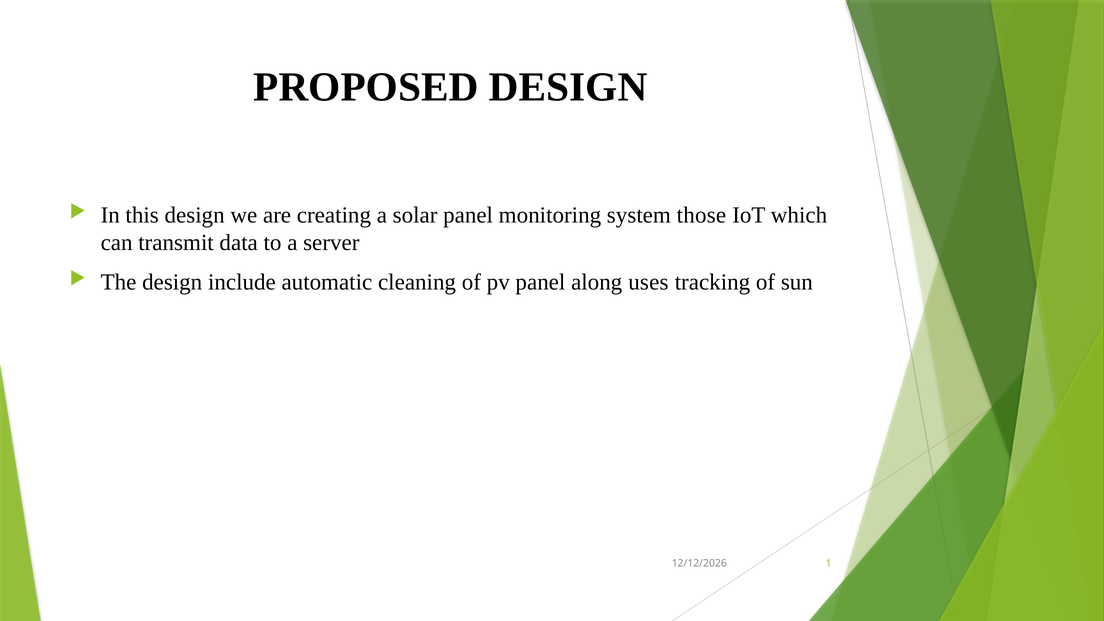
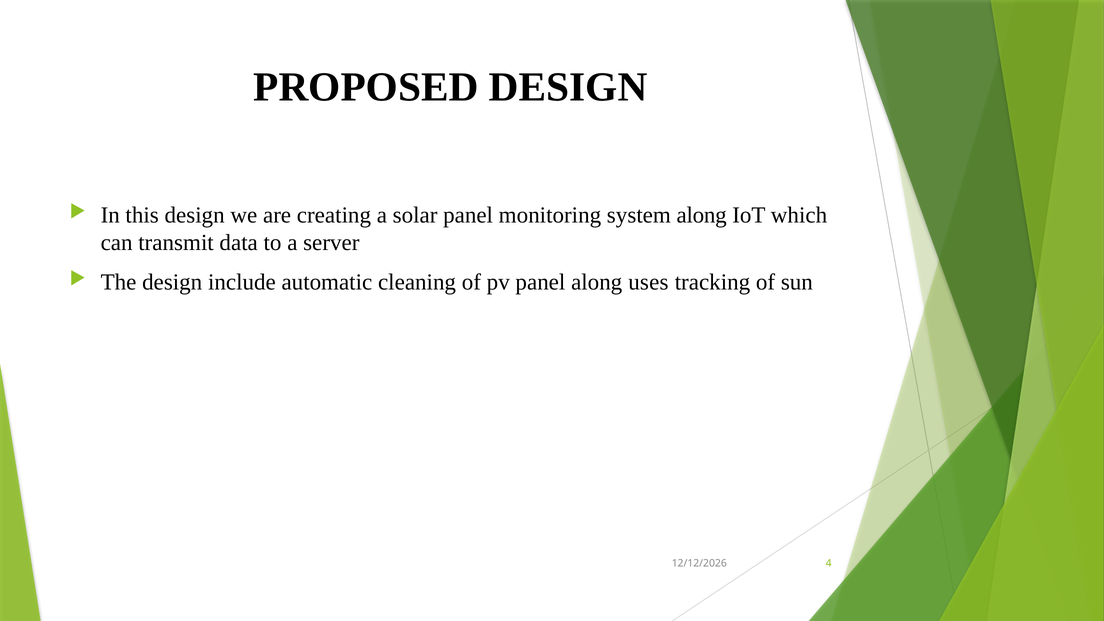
system those: those -> along (702, 215)
1: 1 -> 4 (829, 563)
